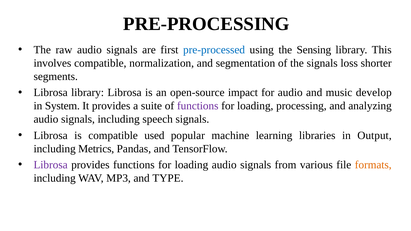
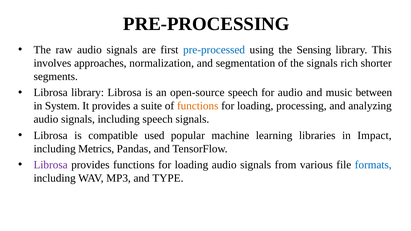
involves compatible: compatible -> approaches (100, 63)
loss: loss -> rich (349, 63)
open-source impact: impact -> speech (243, 93)
develop: develop -> between (374, 93)
functions colour: purple -> orange (198, 106)
Output: Output -> Impact (374, 136)
formats colour: orange -> blue (373, 165)
